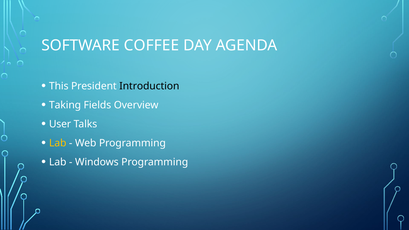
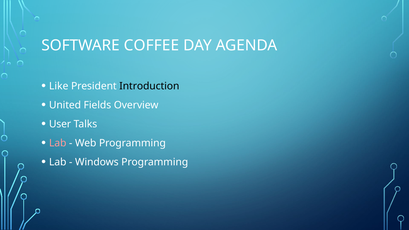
This: This -> Like (59, 86)
Taking: Taking -> United (65, 105)
Lab colour: yellow -> pink (58, 143)
